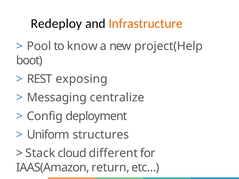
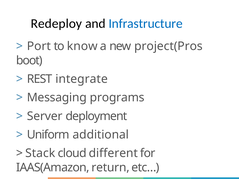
Infrastructure colour: orange -> blue (146, 24)
Pool: Pool -> Port (39, 46)
project(Help: project(Help -> project(Pros (168, 46)
exposing: exposing -> integrate (82, 79)
centralize: centralize -> programs (117, 98)
Config: Config -> Server (45, 116)
structures: structures -> additional (101, 135)
